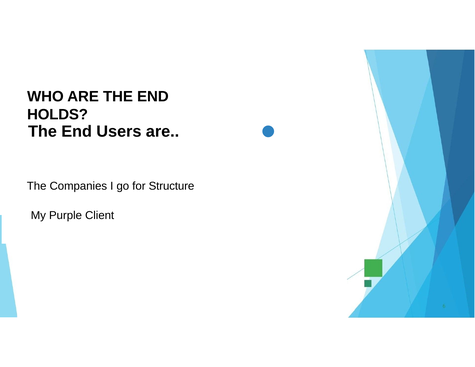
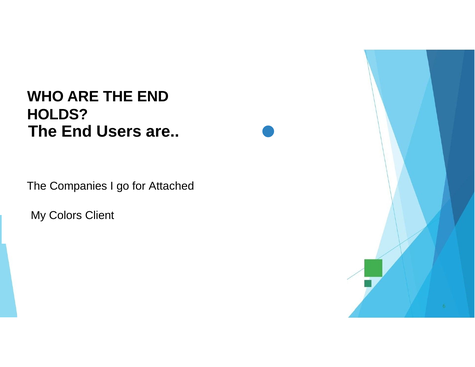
Structure: Structure -> Attached (171, 186)
Purple: Purple -> Colors (66, 216)
